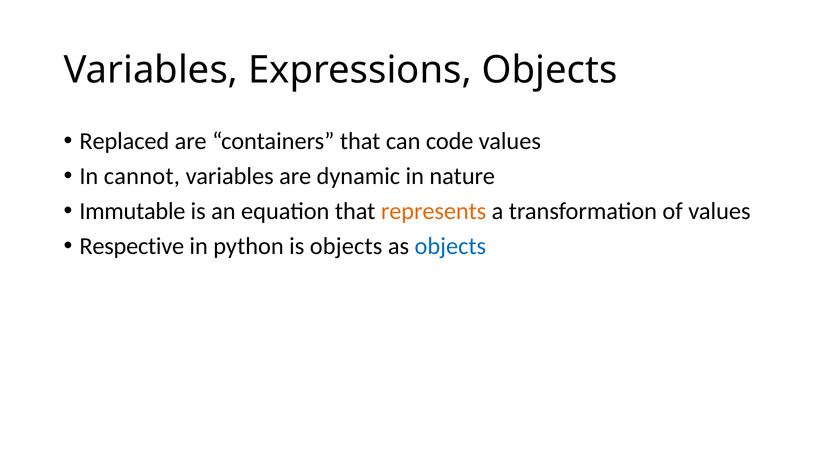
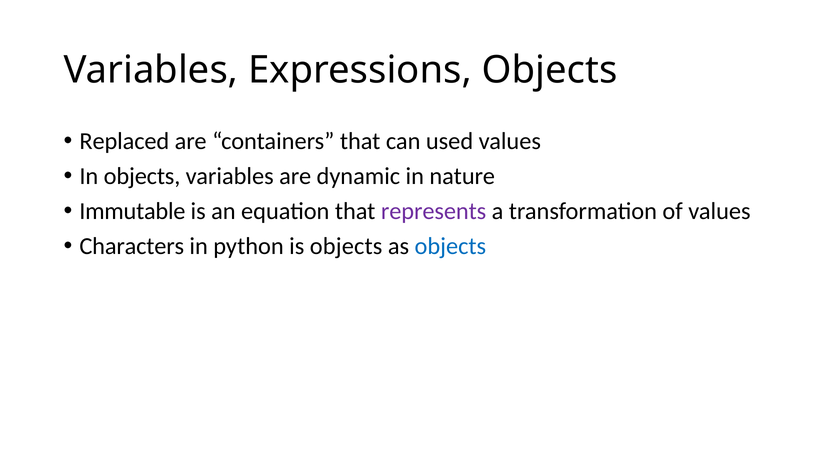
code: code -> used (450, 141)
In cannot: cannot -> objects (142, 176)
represents colour: orange -> purple (434, 211)
Respective: Respective -> Characters (132, 247)
